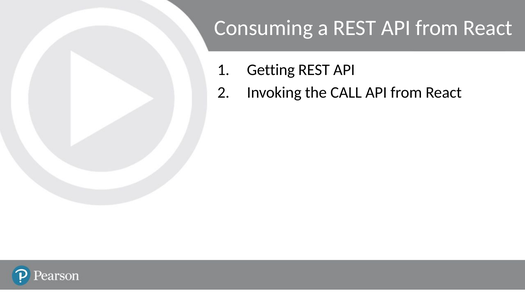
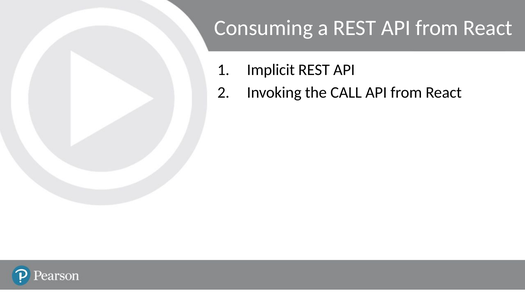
Getting: Getting -> Implicit (271, 70)
